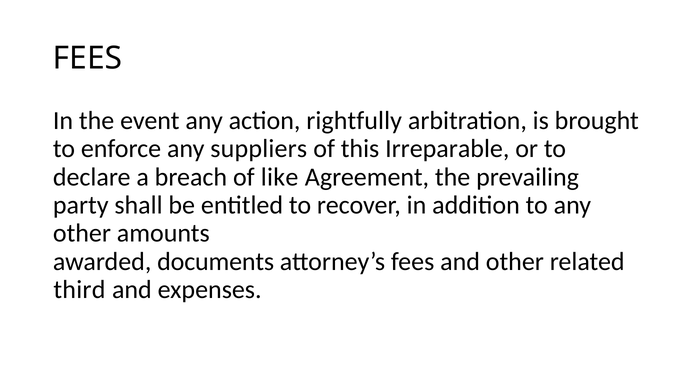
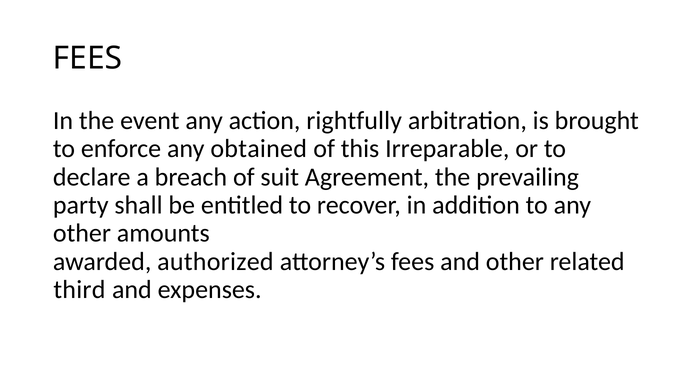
suppliers: suppliers -> obtained (259, 149)
like: like -> suit (280, 177)
documents: documents -> authorized (215, 261)
